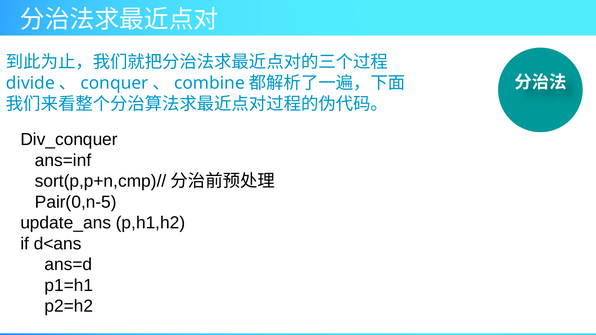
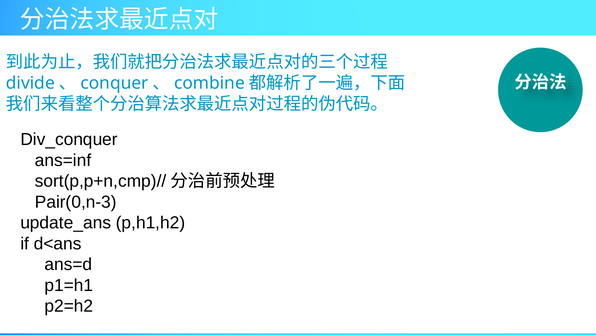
Pair(0,n-5: Pair(0,n-5 -> Pair(0,n-3 (76, 202)
